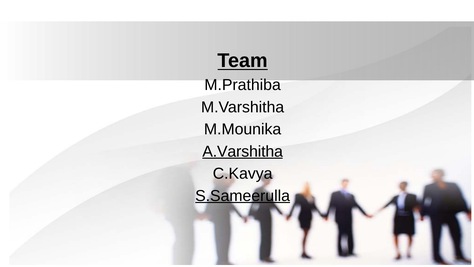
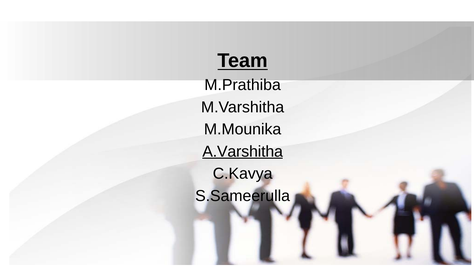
S.Sameerulla underline: present -> none (243, 196)
